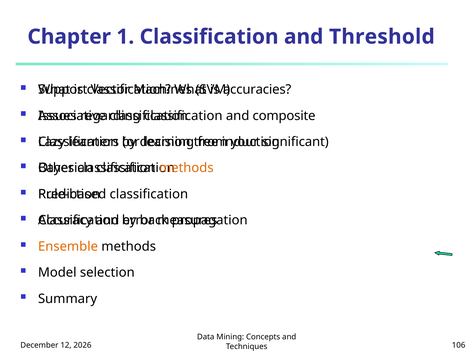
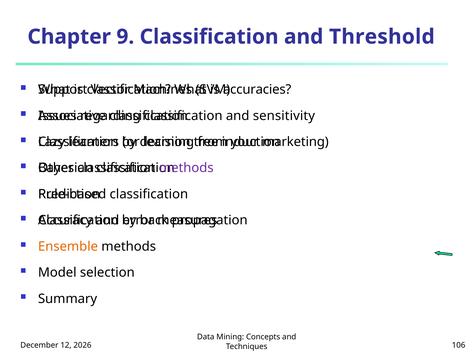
1: 1 -> 9 (125, 37)
composite: composite -> sensitivity (284, 116)
significant: significant -> marketing (295, 142)
methods colour: orange -> purple (186, 168)
